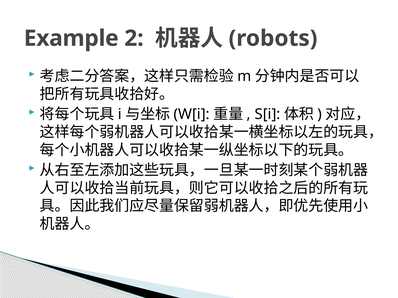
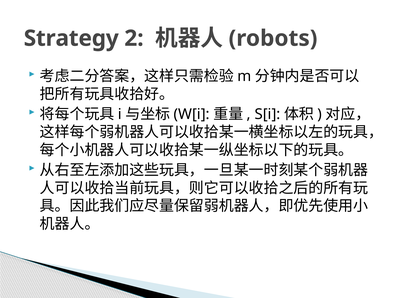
Example: Example -> Strategy (71, 38)
